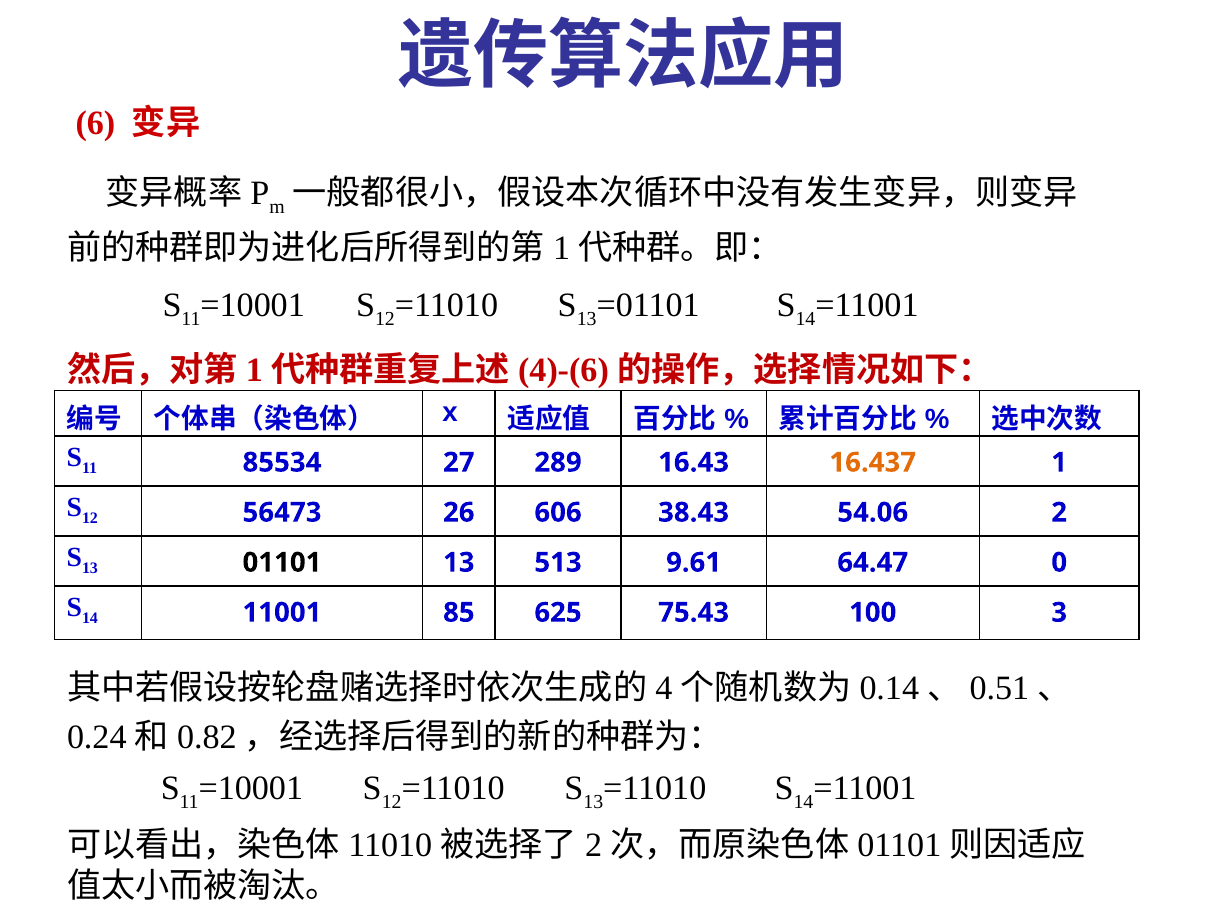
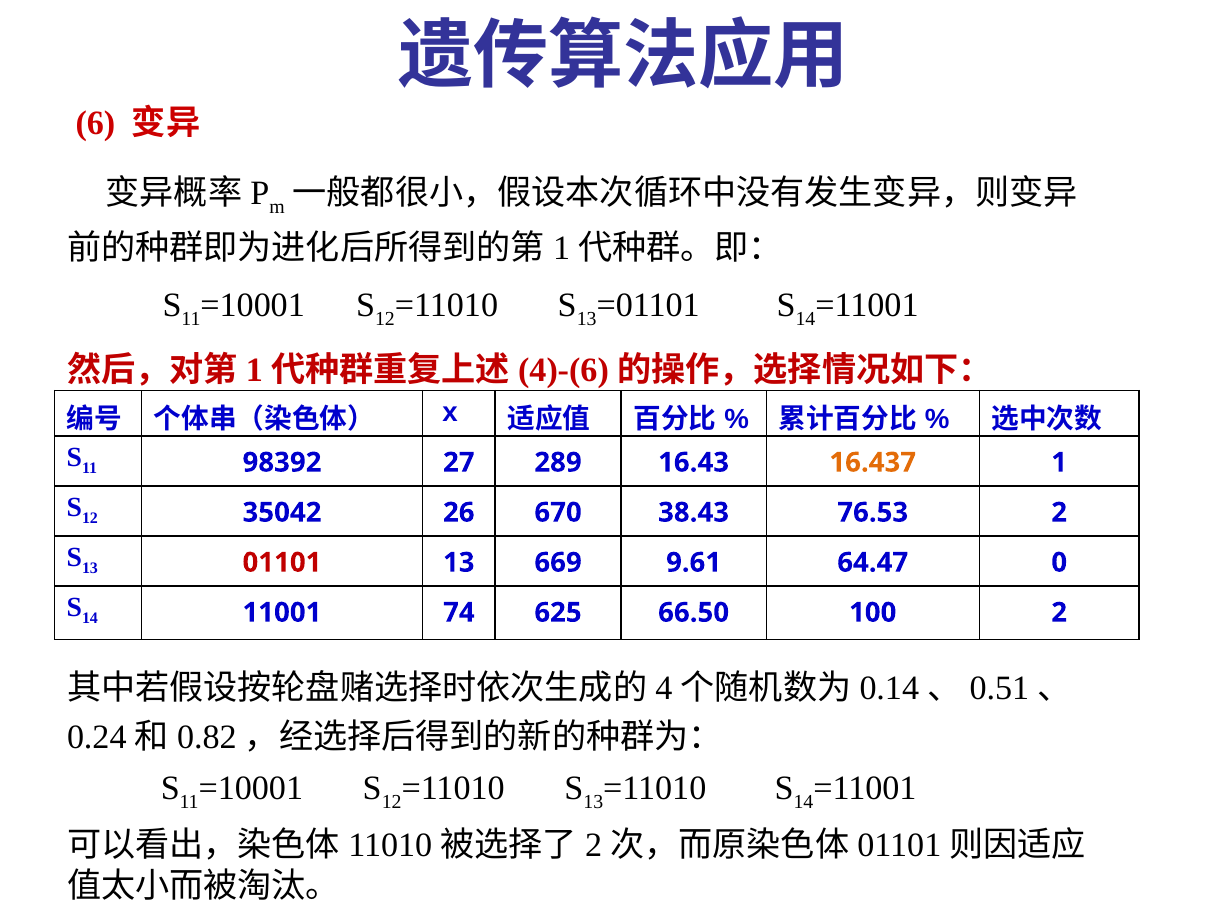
85534: 85534 -> 98392 (282, 463)
56473: 56473 -> 35042 (282, 513)
606: 606 -> 670 (558, 513)
54.06: 54.06 -> 76.53 (873, 513)
01101 colour: black -> red (282, 563)
513: 513 -> 669 (558, 563)
85: 85 -> 74 (459, 613)
75.43: 75.43 -> 66.50 (694, 613)
100 3: 3 -> 2 (1059, 613)
